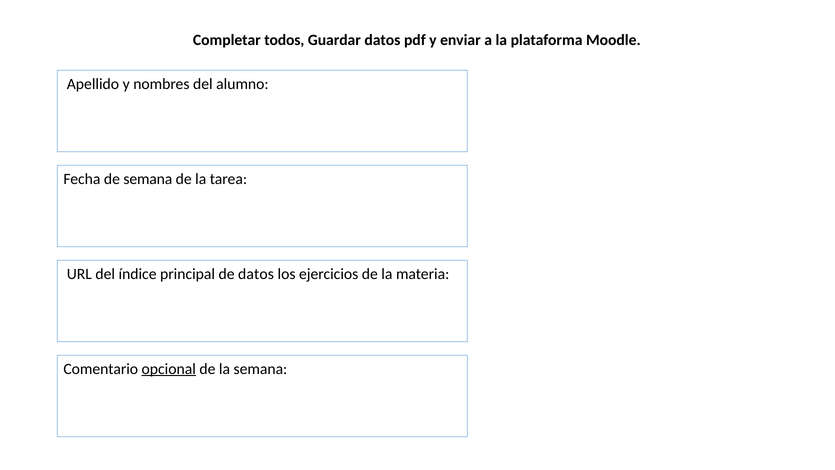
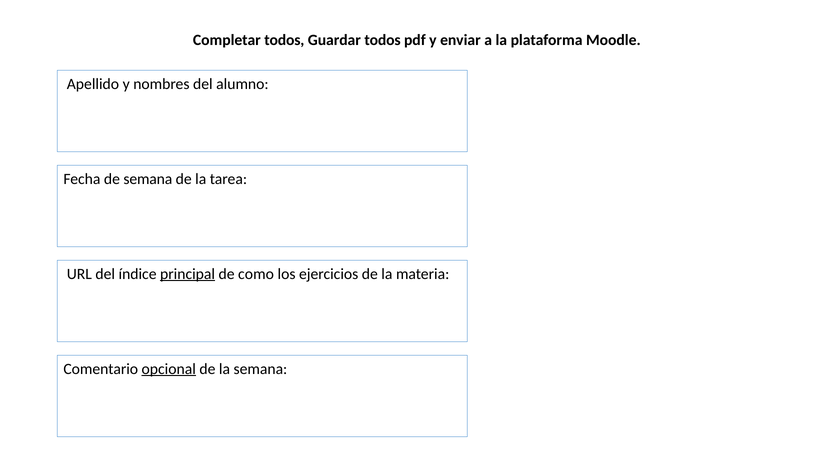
Guardar datos: datos -> todos (382, 40)
principal underline: none -> present (188, 274)
de datos: datos -> como (256, 274)
